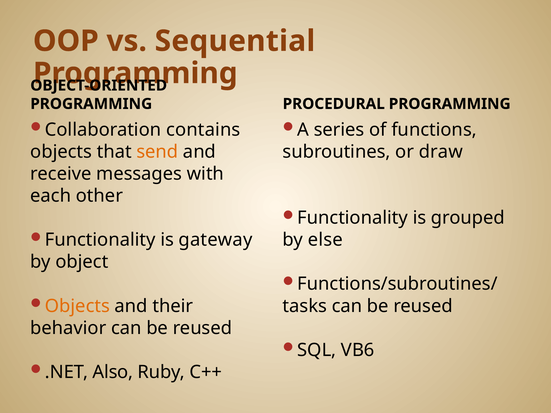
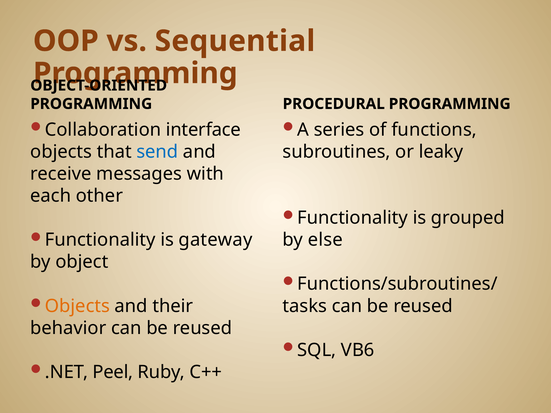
contains: contains -> interface (203, 130)
send colour: orange -> blue (157, 152)
draw: draw -> leaky (441, 152)
Also: Also -> Peel (113, 372)
